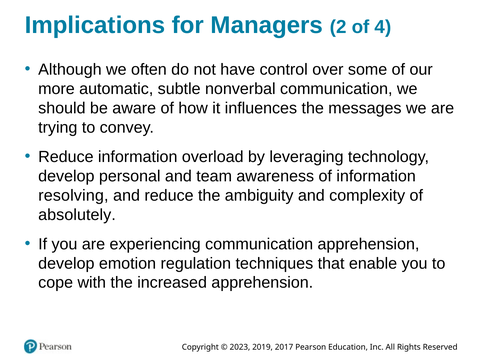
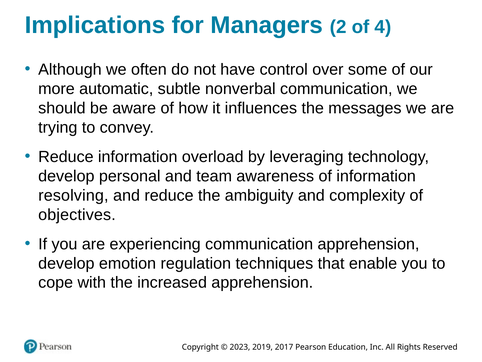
absolutely: absolutely -> objectives (77, 214)
